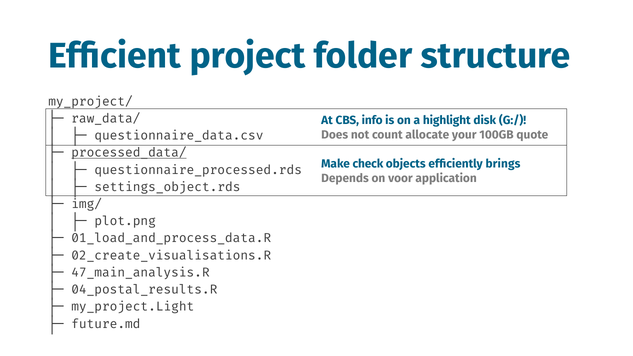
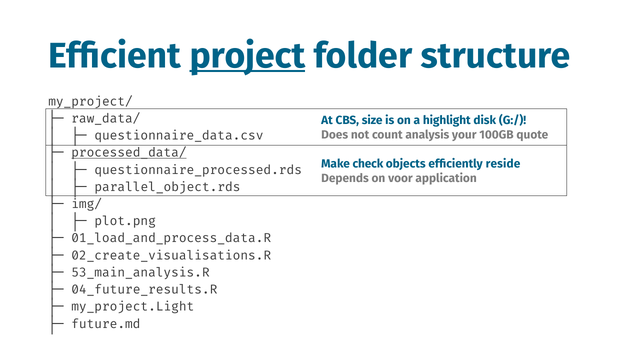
project underline: none -> present (247, 56)
info: info -> size (372, 121)
allocate: allocate -> analysis (427, 135)
brings: brings -> reside (503, 164)
settings_object.rds: settings_object.rds -> parallel_object.rds (167, 187)
47_main_analysis.R: 47_main_analysis.R -> 53_main_analysis.R (140, 273)
04_postal_results.R: 04_postal_results.R -> 04_future_results.R (144, 290)
